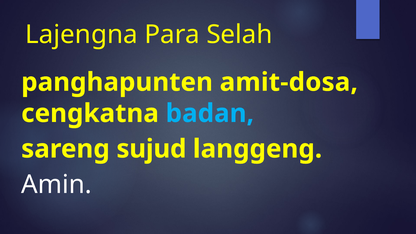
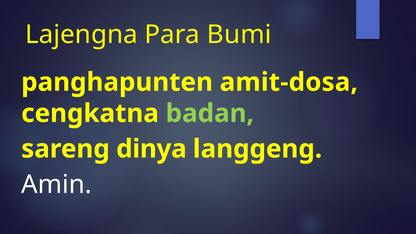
Selah: Selah -> Bumi (239, 34)
badan colour: light blue -> light green (210, 113)
sujud: sujud -> dinya (151, 149)
